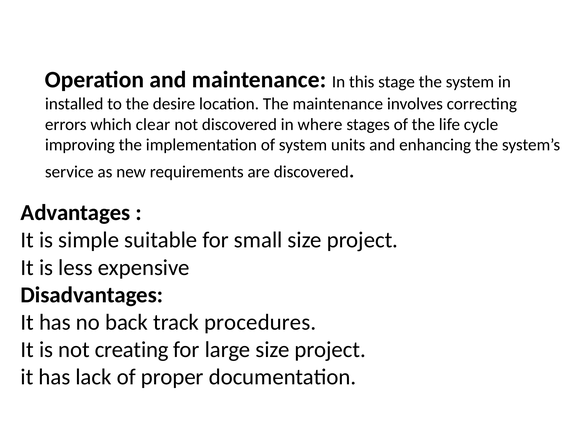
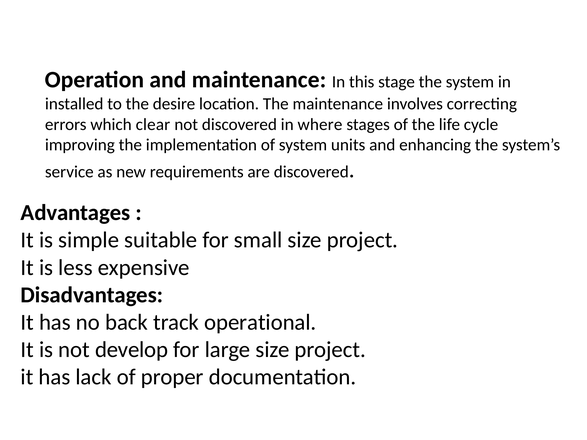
procedures: procedures -> operational (260, 322)
creating: creating -> develop (132, 350)
